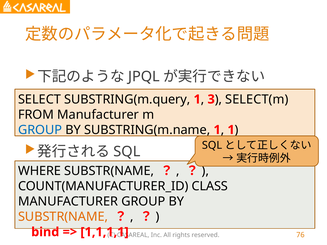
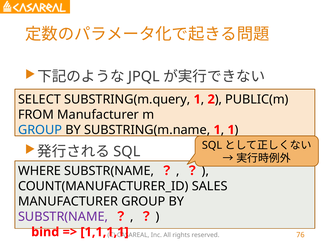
3: 3 -> 2 (211, 99)
SELECT(m: SELECT(m -> PUBLIC(m (257, 99)
CLASS: CLASS -> SALES (210, 186)
SUBSTR(NAME colour: orange -> purple (63, 217)
